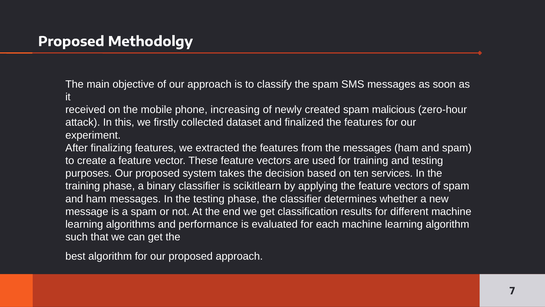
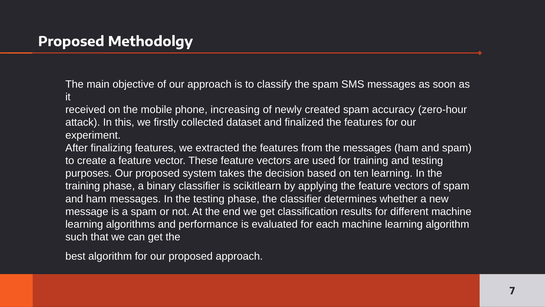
malicious: malicious -> accuracy (394, 110)
ten services: services -> learning (392, 173)
